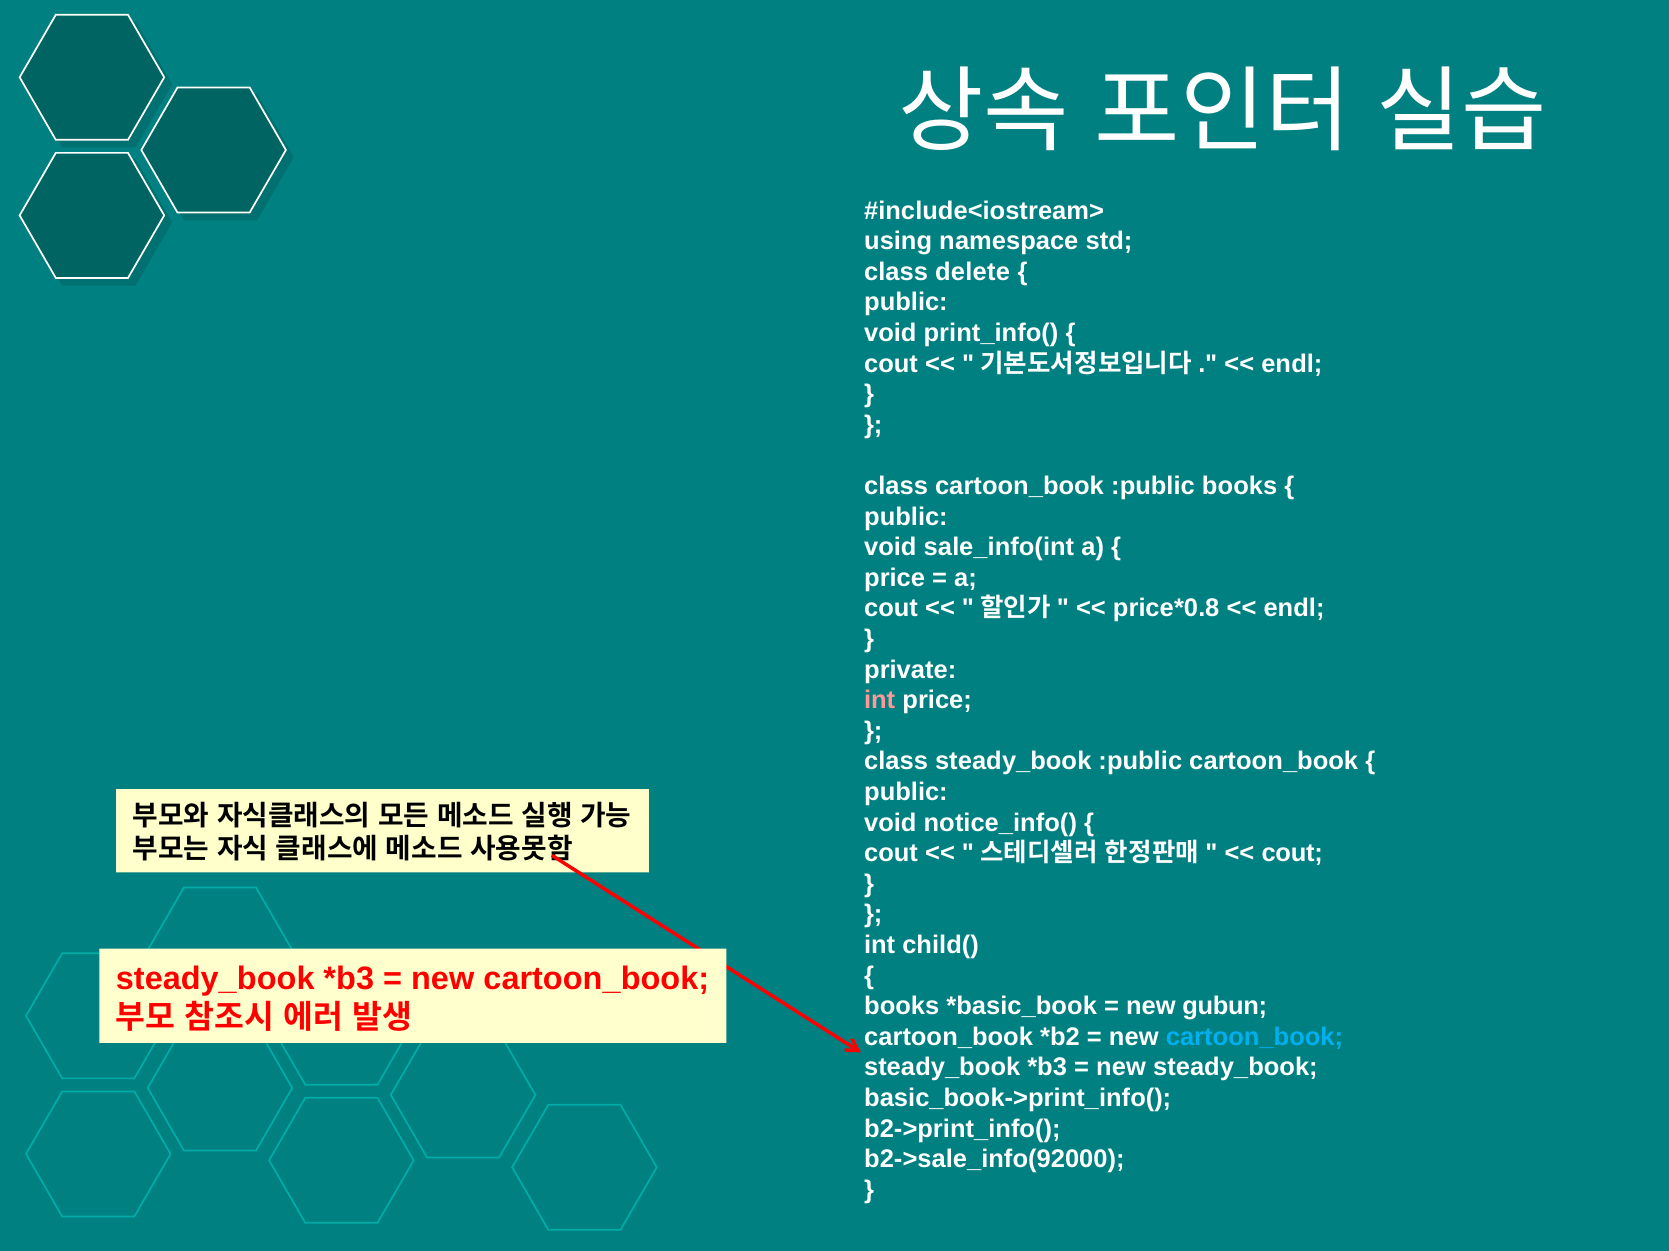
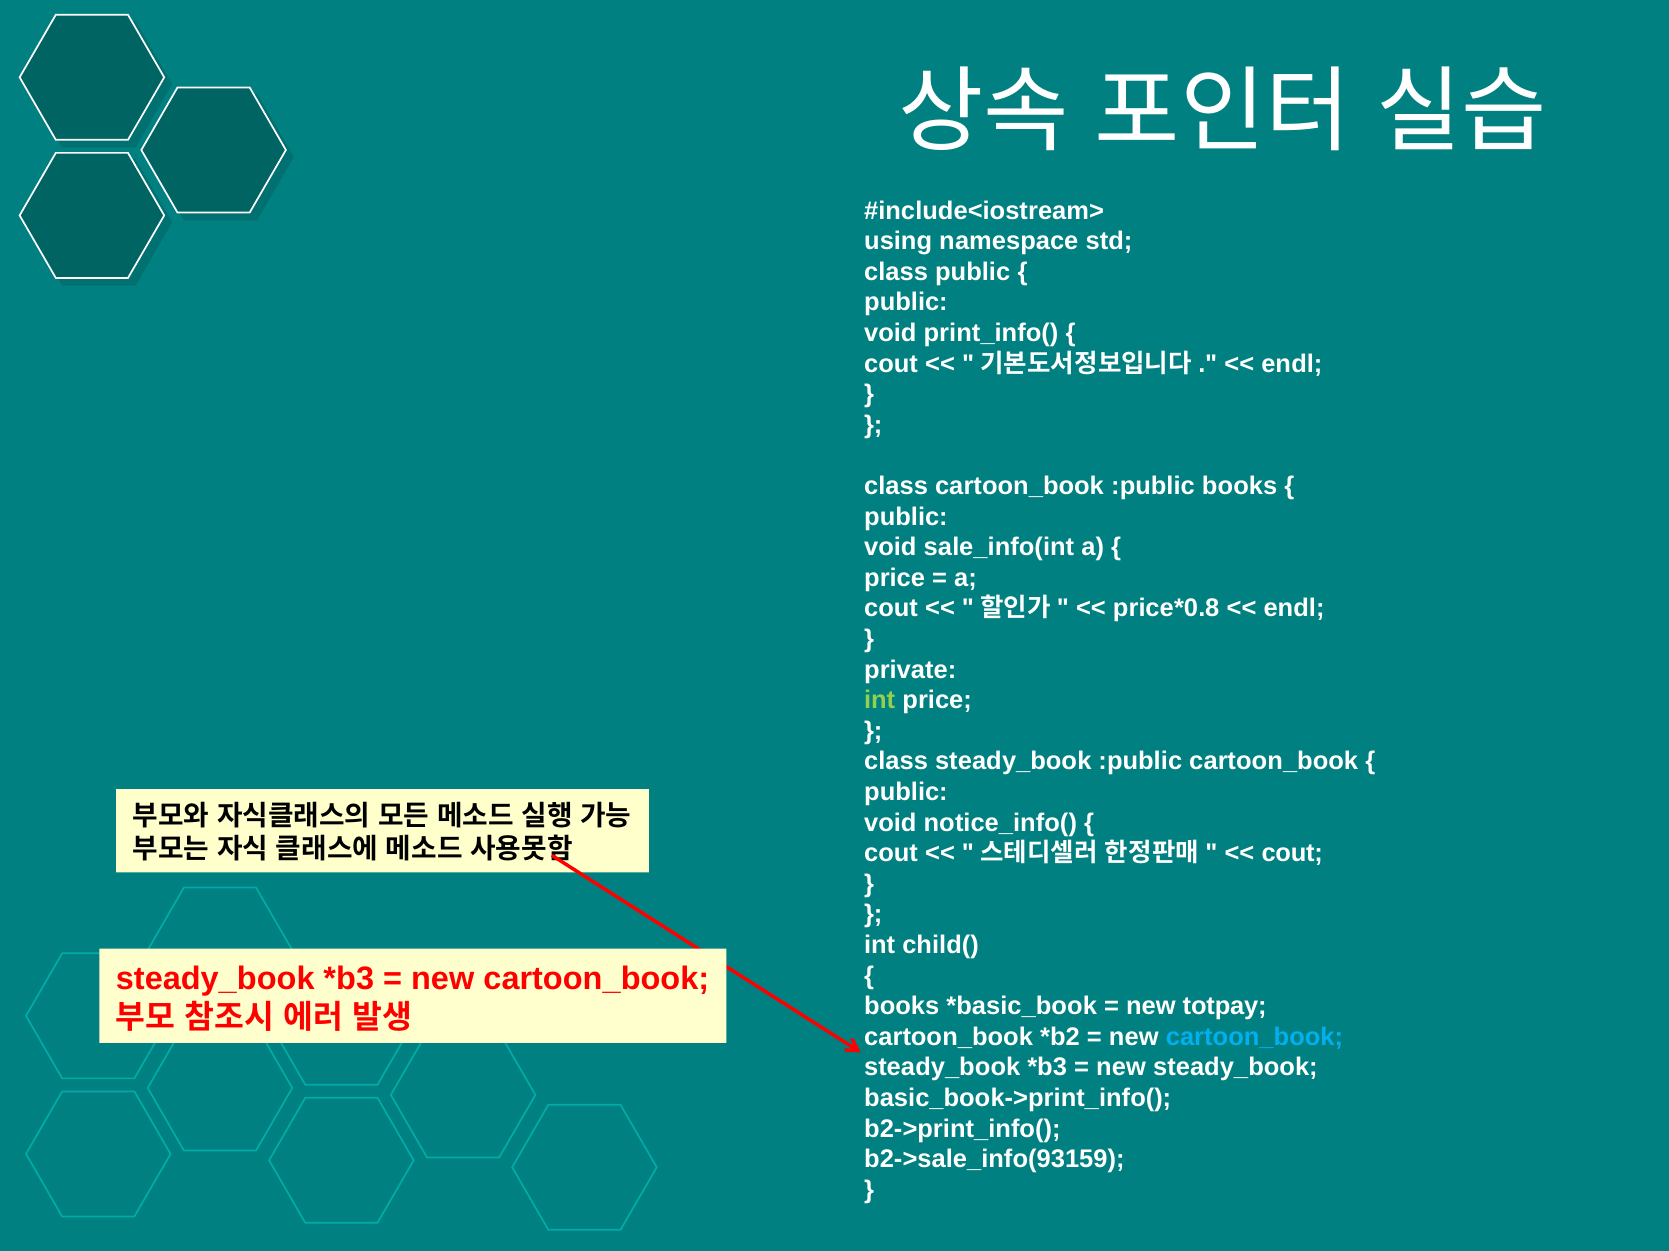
class delete: delete -> public (973, 272)
int colour: pink -> light green (880, 701)
gubun: gubun -> totpay (1225, 1007)
b2->sale_info(92000: b2->sale_info(92000 -> b2->sale_info(93159 (994, 1160)
